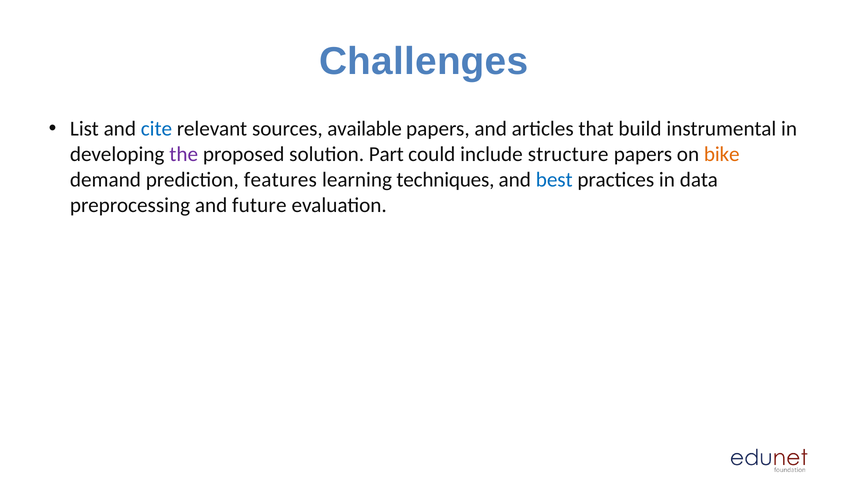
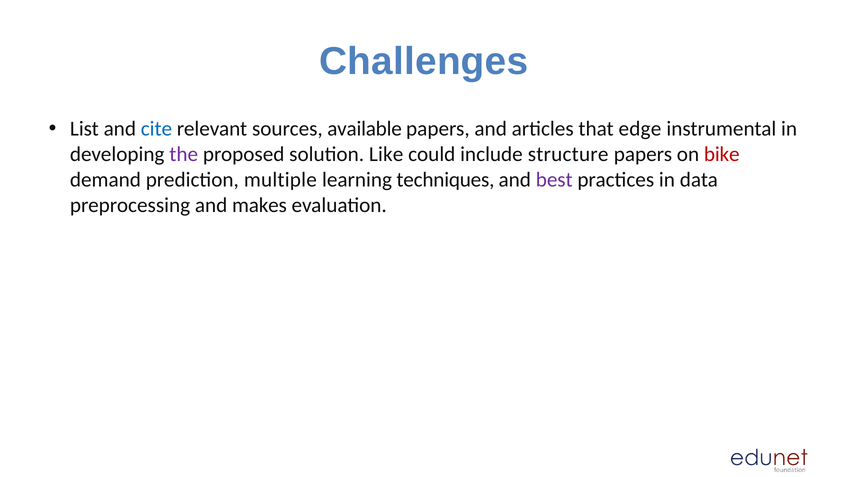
build: build -> edge (640, 129)
Part: Part -> Like (386, 154)
bike colour: orange -> red (722, 154)
features: features -> multiple (280, 180)
best colour: blue -> purple (554, 180)
future: future -> makes (259, 205)
